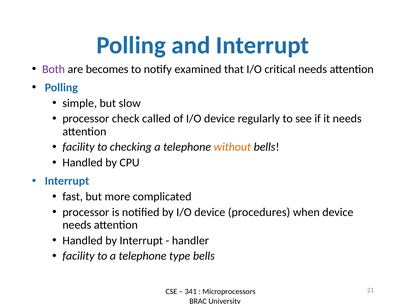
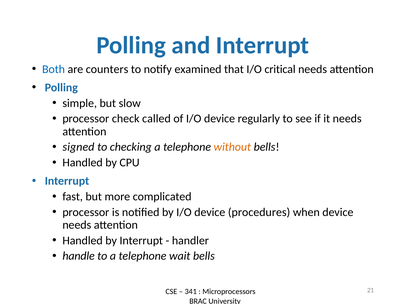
Both colour: purple -> blue (54, 69)
becomes: becomes -> counters (107, 69)
facility: facility -> signed (78, 147)
facility: facility -> handle (79, 256)
type: type -> wait (180, 256)
